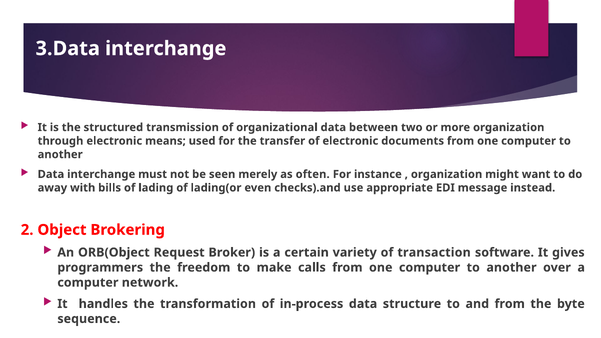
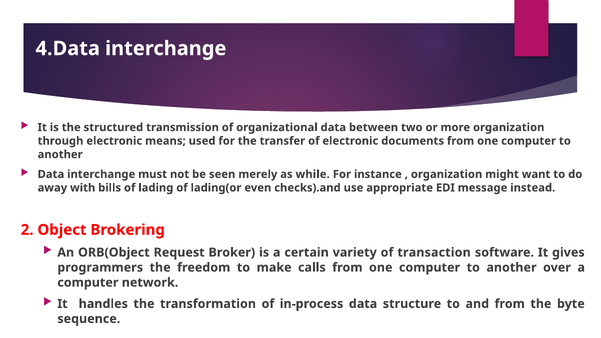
3.Data: 3.Data -> 4.Data (68, 49)
often: often -> while (313, 174)
